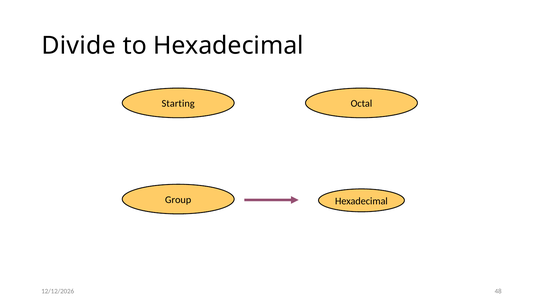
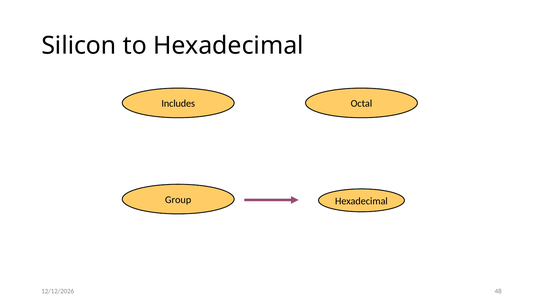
Divide: Divide -> Silicon (79, 46)
Starting: Starting -> Includes (178, 104)
